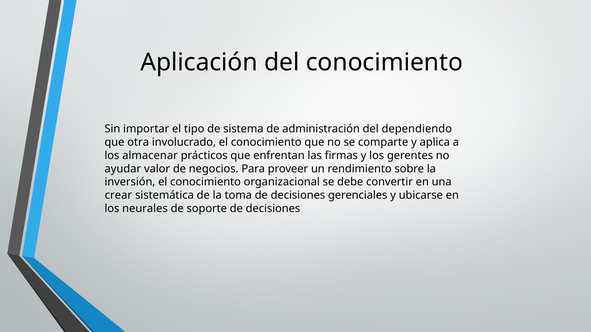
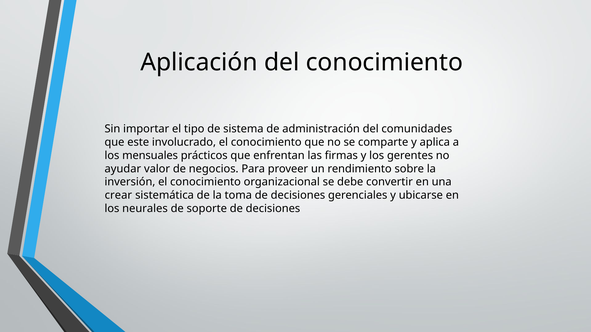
dependiendo: dependiendo -> comunidades (417, 129)
otra: otra -> este (138, 142)
almacenar: almacenar -> mensuales (150, 156)
